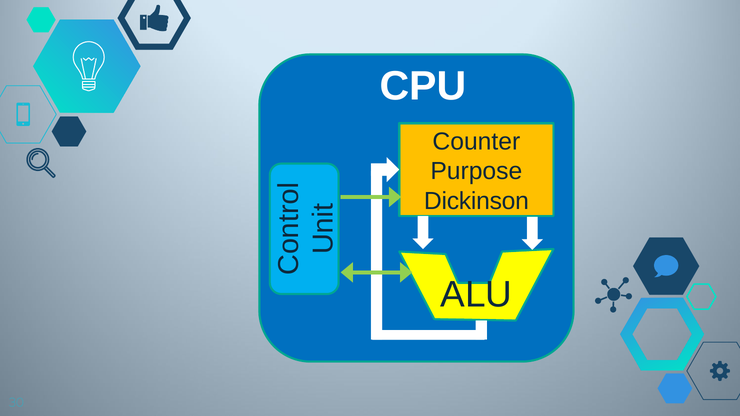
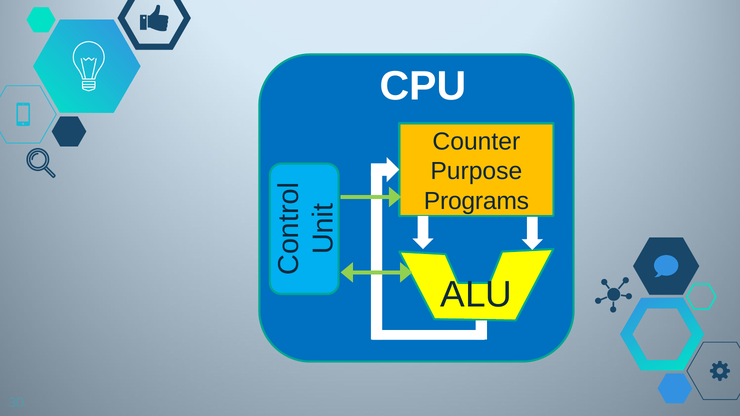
Dickinson: Dickinson -> Programs (476, 201)
